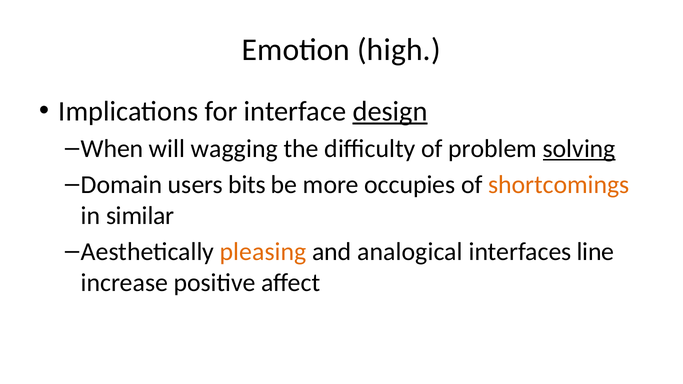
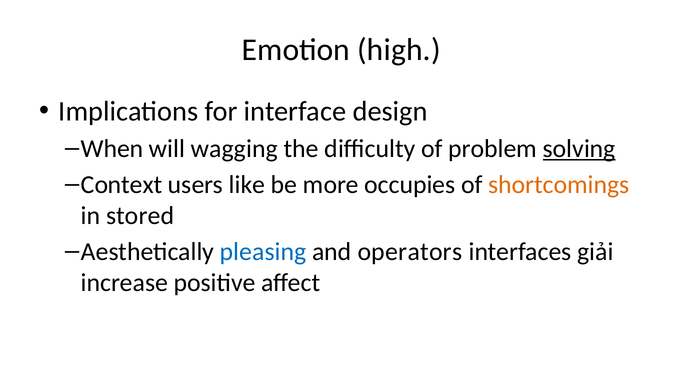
design underline: present -> none (390, 111)
Domain: Domain -> Context (122, 185)
bits: bits -> like (247, 185)
similar: similar -> stored (140, 216)
pleasing colour: orange -> blue (263, 252)
analogical: analogical -> operators (410, 252)
line: line -> giải (595, 252)
